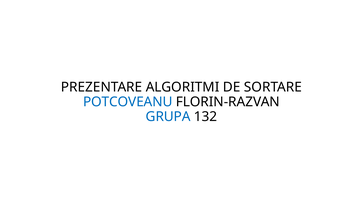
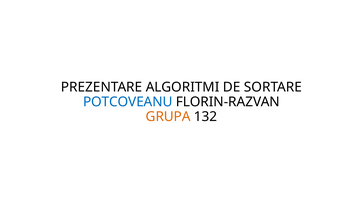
GRUPA colour: blue -> orange (168, 117)
